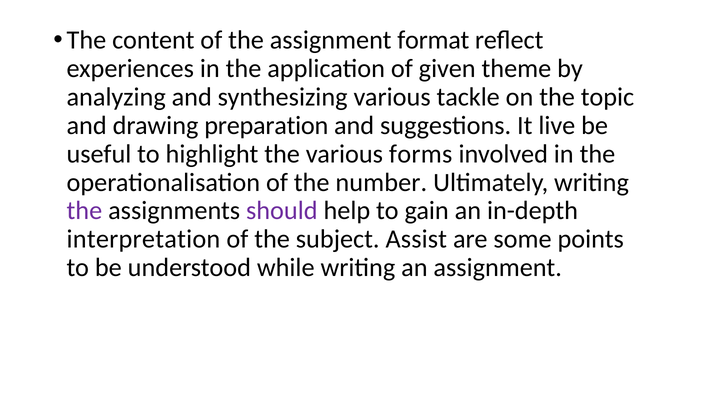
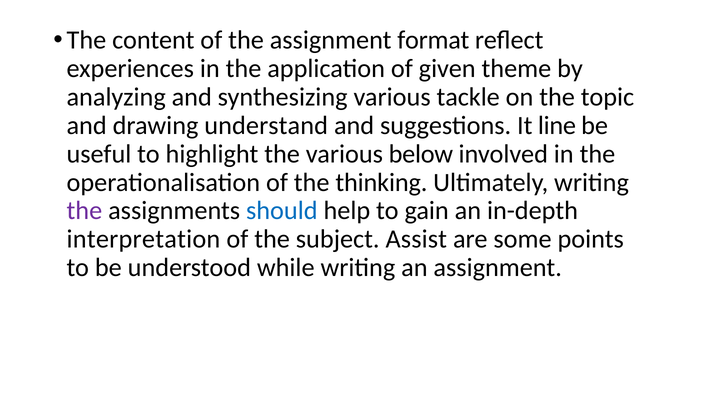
preparation: preparation -> understand (266, 125)
live: live -> line (557, 125)
forms: forms -> below (421, 154)
number: number -> thinking (381, 182)
should colour: purple -> blue (282, 210)
